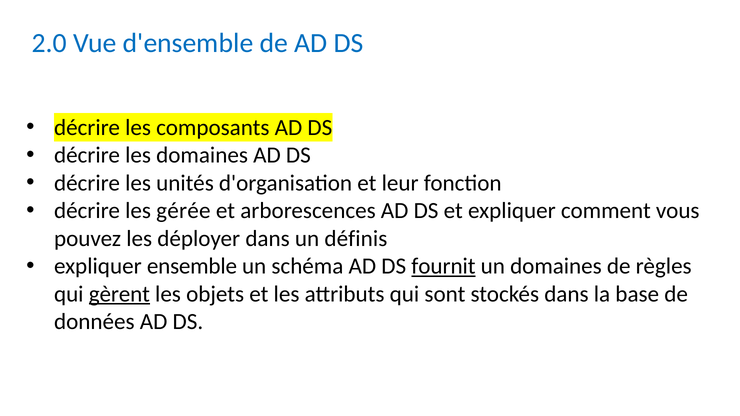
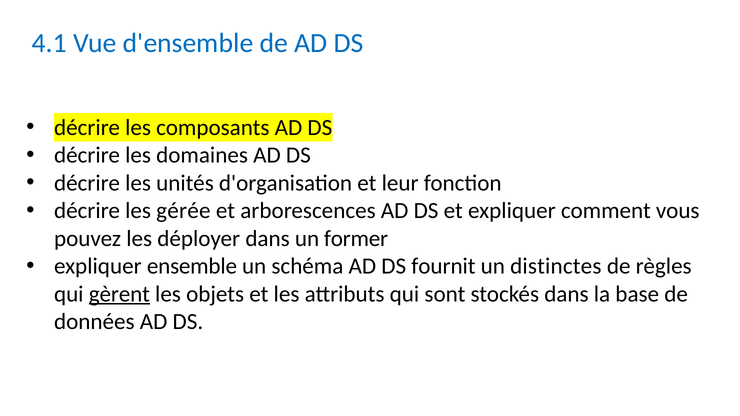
2.0: 2.0 -> 4.1 (49, 43)
définis: définis -> former (356, 239)
fournit underline: present -> none (443, 266)
un domaines: domaines -> distinctes (556, 266)
